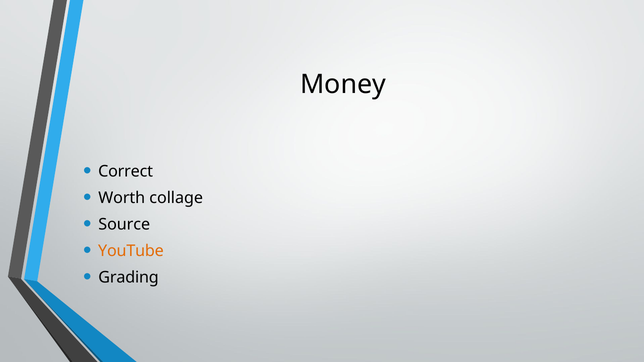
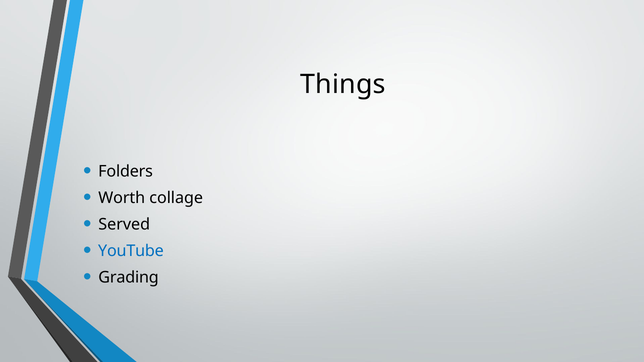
Money: Money -> Things (343, 84)
Correct: Correct -> Folders (126, 171)
Source: Source -> Served (124, 224)
YouTube colour: orange -> blue (131, 251)
